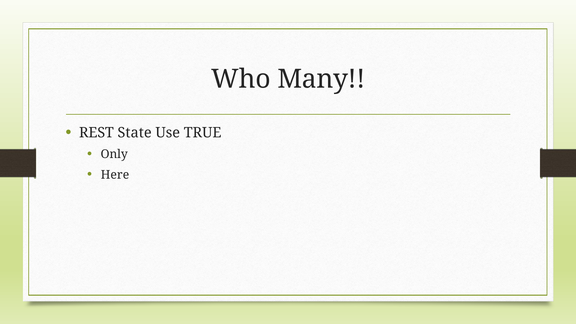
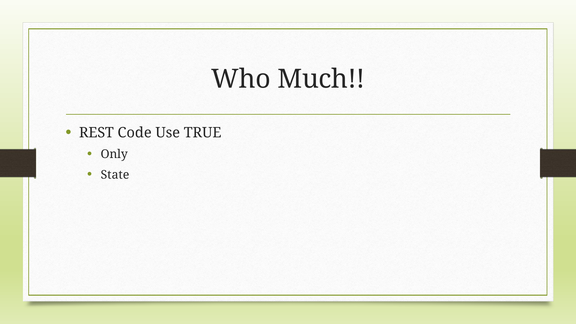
Many: Many -> Much (321, 79)
State: State -> Code (135, 133)
Here: Here -> State (115, 175)
